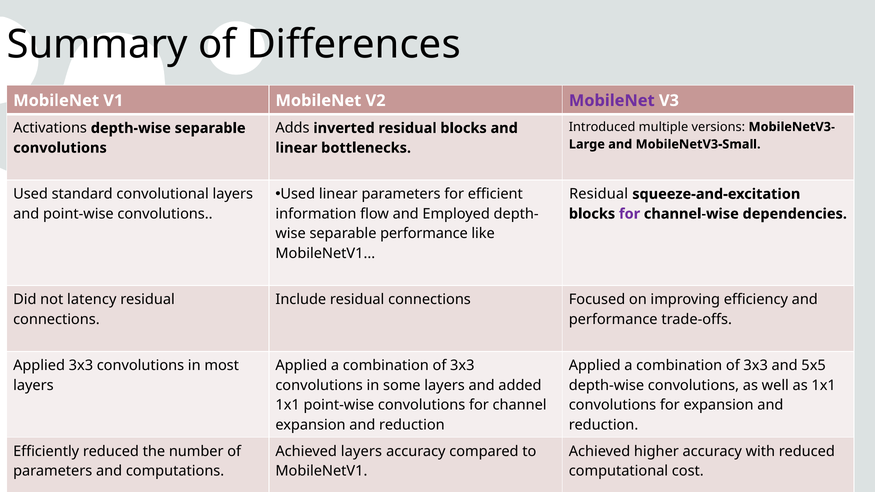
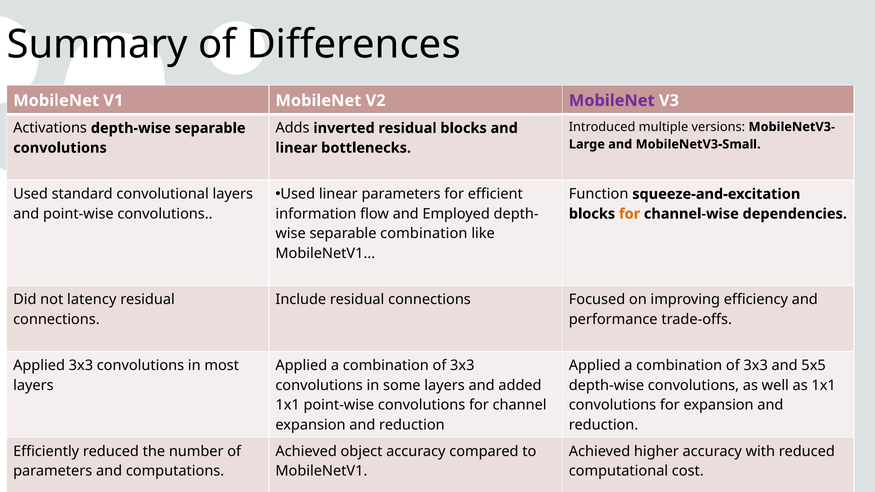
Residual: Residual -> Function (599, 194)
for colour: purple -> orange (630, 214)
separable performance: performance -> combination (424, 234)
Achieved layers: layers -> object (362, 451)
